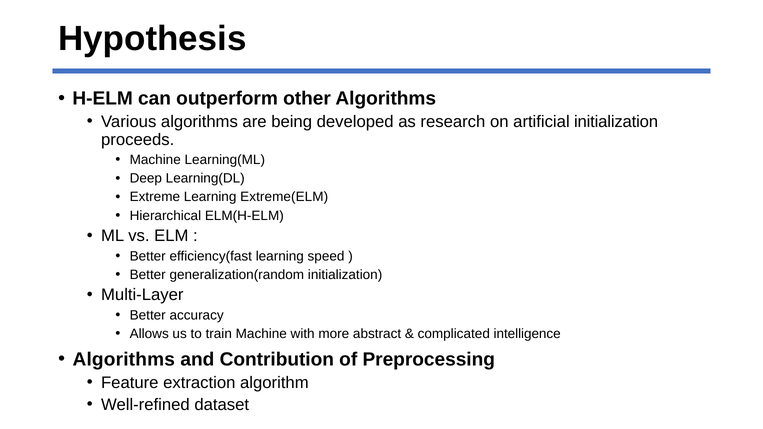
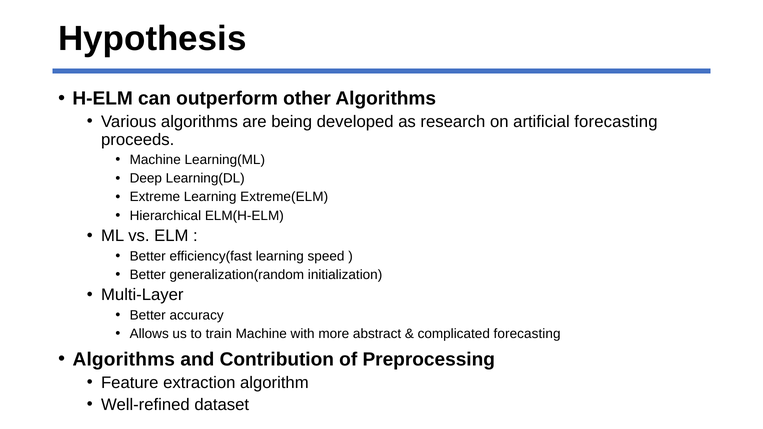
artificial initialization: initialization -> forecasting (616, 122)
complicated intelligence: intelligence -> forecasting (527, 334)
